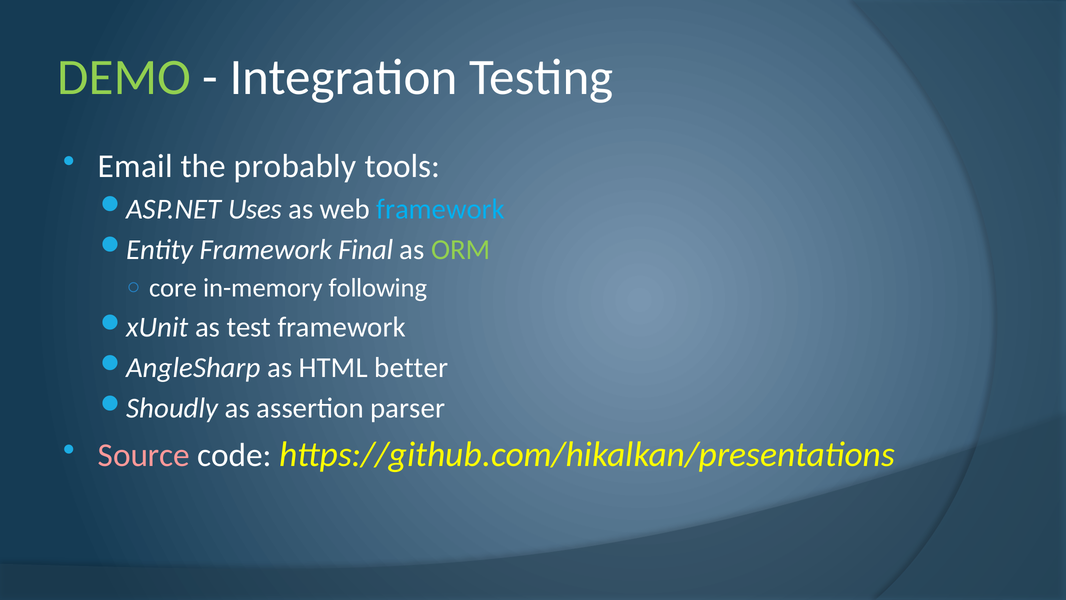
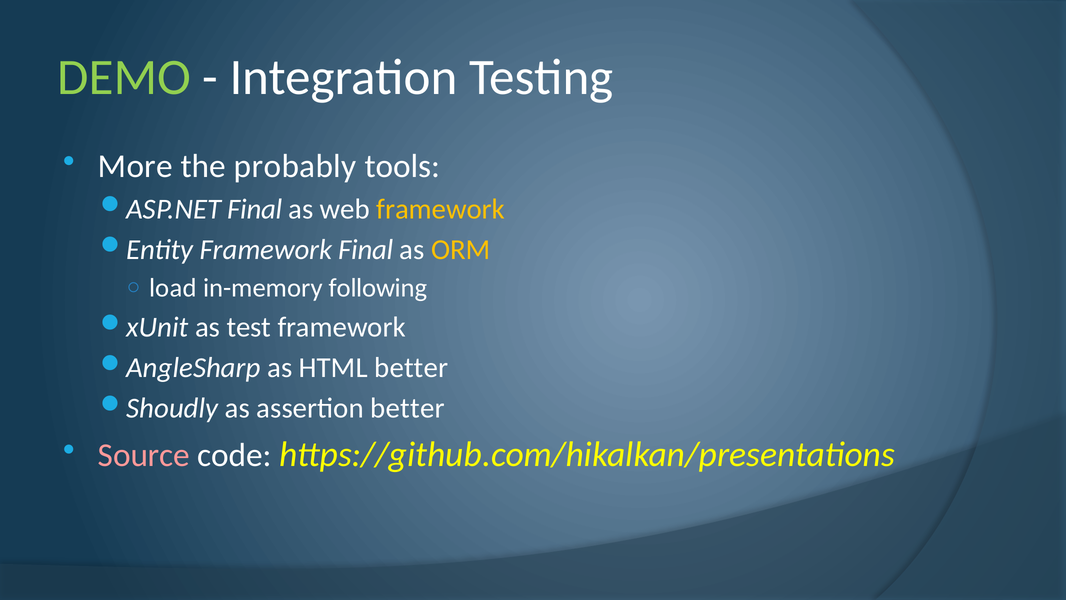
Email: Email -> More (135, 166)
Uses: Uses -> Final (255, 209)
framework colour: light blue -> yellow (441, 209)
ORM colour: light green -> yellow (461, 249)
core: core -> load (173, 288)
assertion parser: parser -> better (408, 408)
